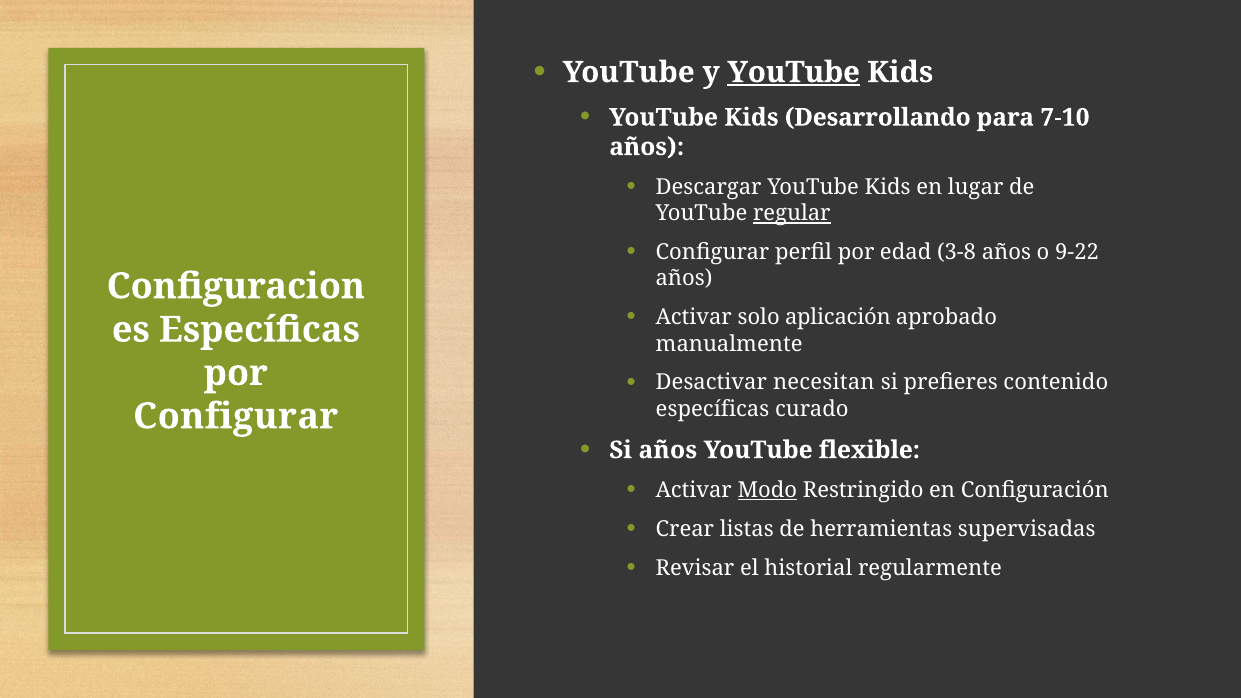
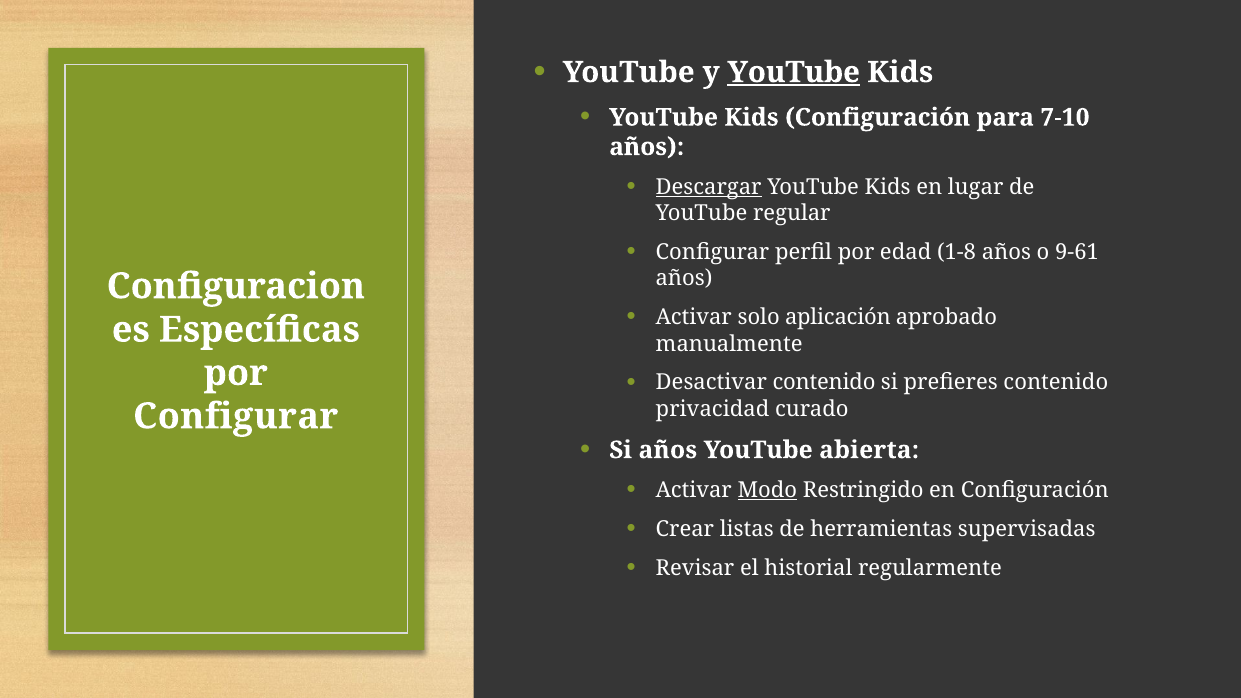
Kids Desarrollando: Desarrollando -> Configuración (878, 117)
Descargar underline: none -> present (709, 187)
regular underline: present -> none (792, 213)
3-8: 3-8 -> 1-8 (956, 252)
9-22: 9-22 -> 9-61 (1077, 252)
Desactivar necesitan: necesitan -> contenido (824, 383)
específicas: específicas -> privacidad (713, 409)
flexible: flexible -> abierta (869, 450)
